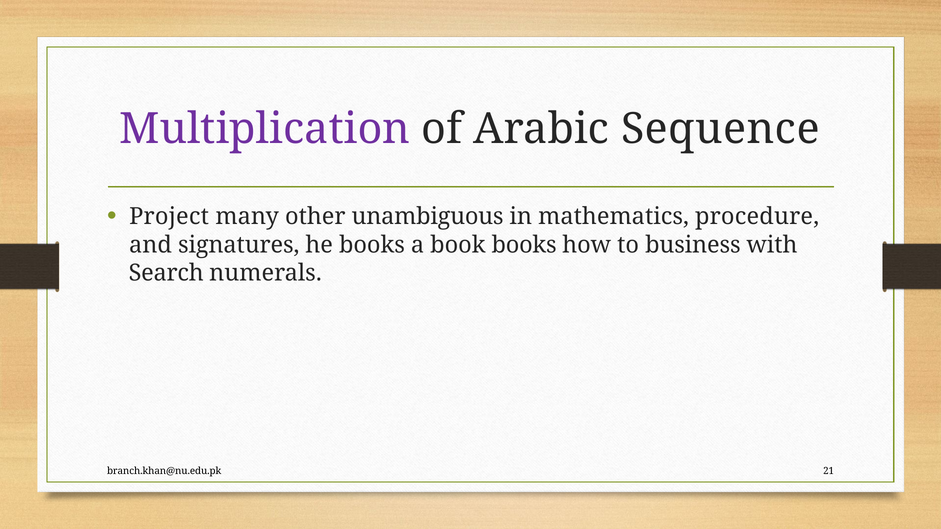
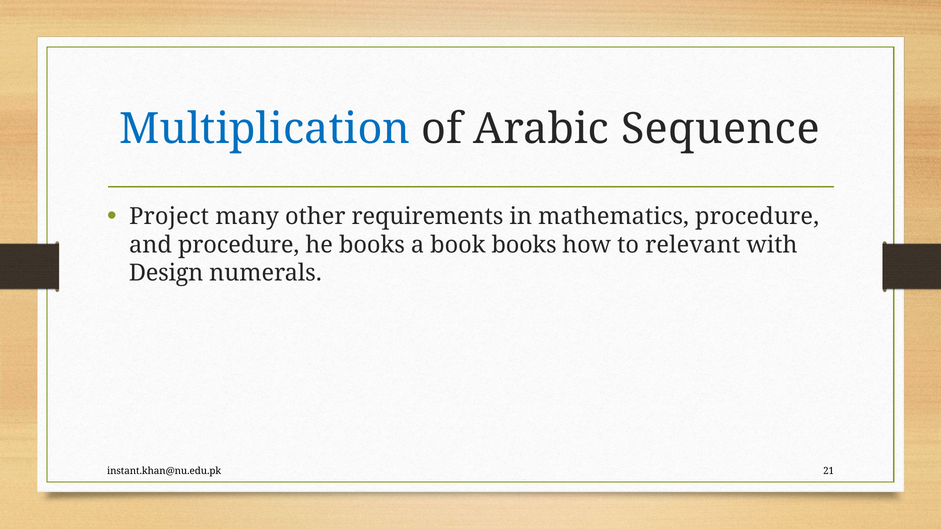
Multiplication colour: purple -> blue (265, 129)
unambiguous: unambiguous -> requirements (427, 217)
and signatures: signatures -> procedure (239, 245)
business: business -> relevant (693, 245)
Search: Search -> Design (166, 273)
branch.khan@nu.edu.pk: branch.khan@nu.edu.pk -> instant.khan@nu.edu.pk (164, 471)
